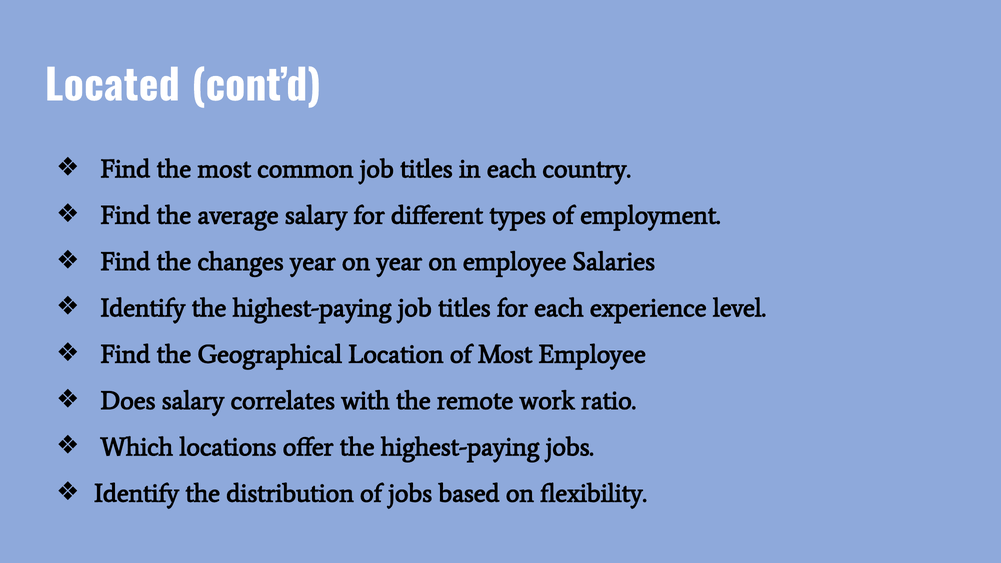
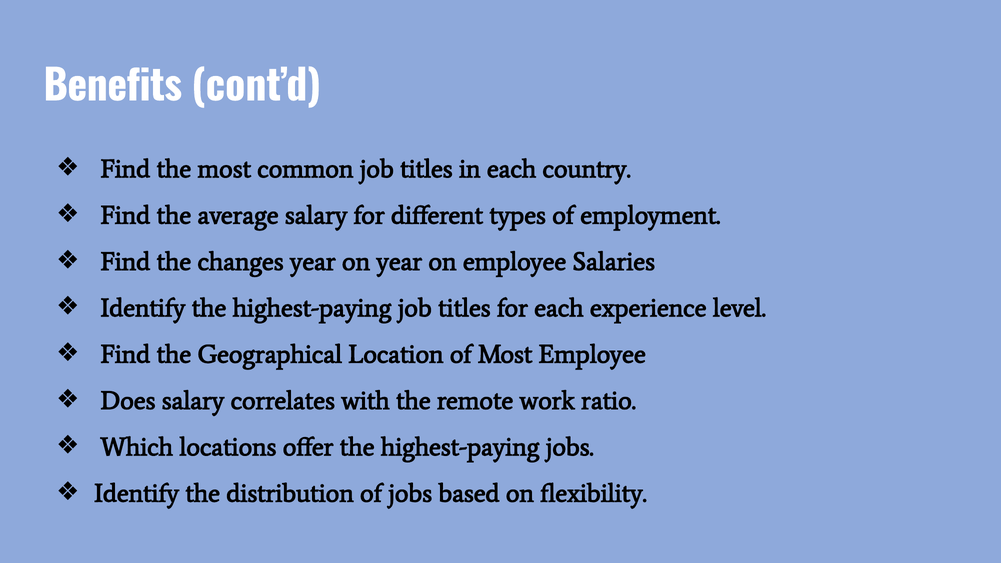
Located: Located -> Benefits (113, 87)
